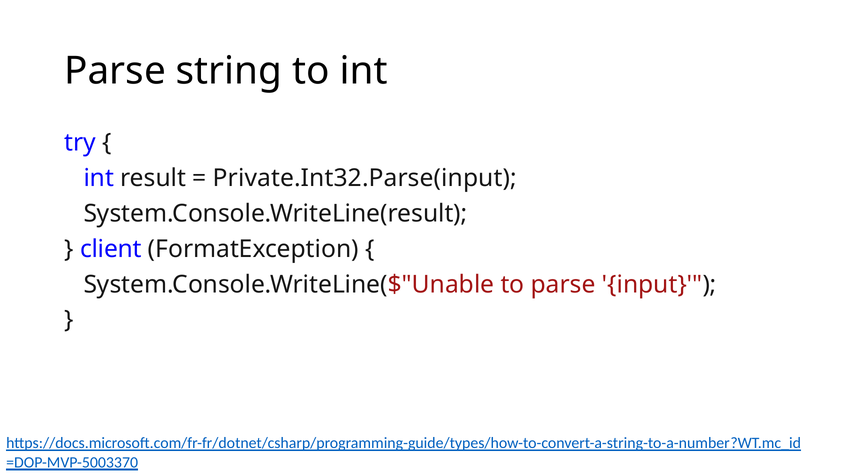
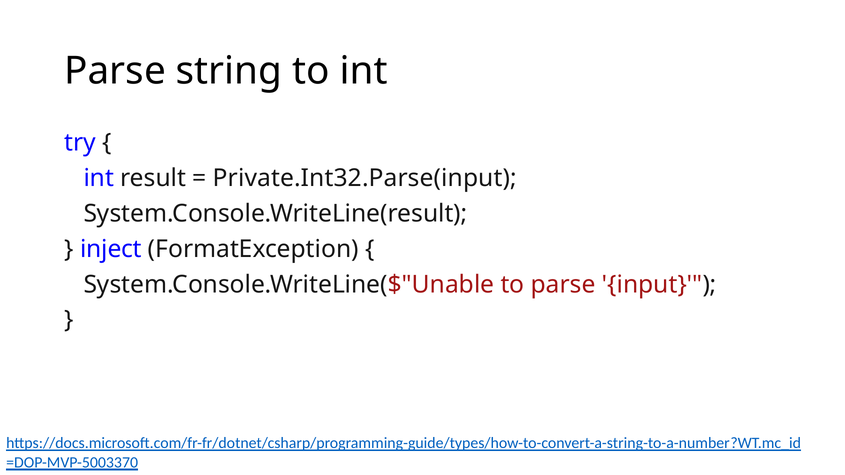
client: client -> inject (111, 249)
